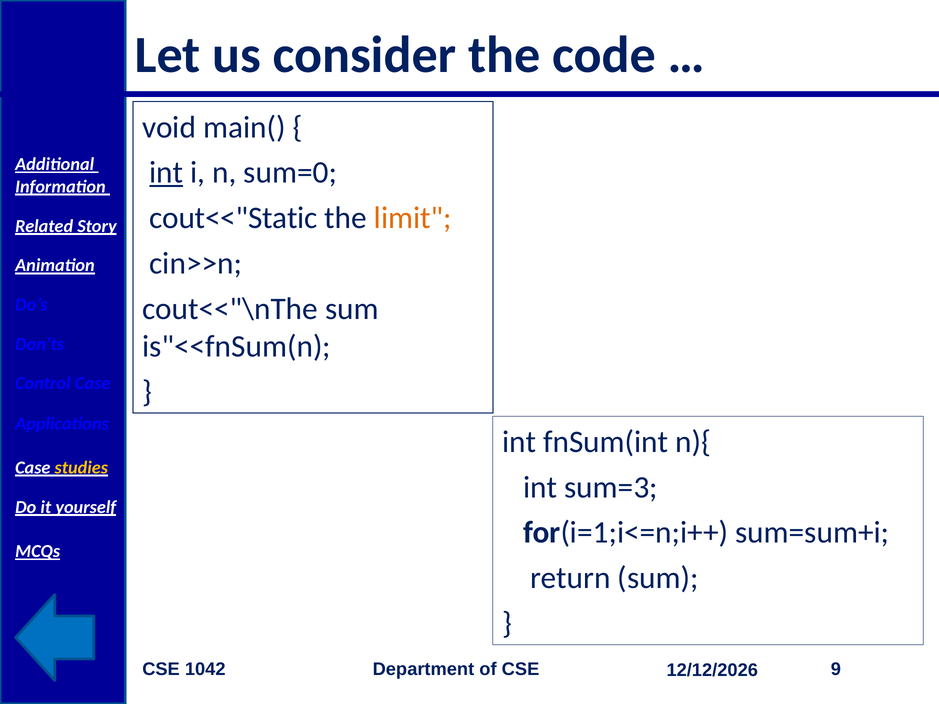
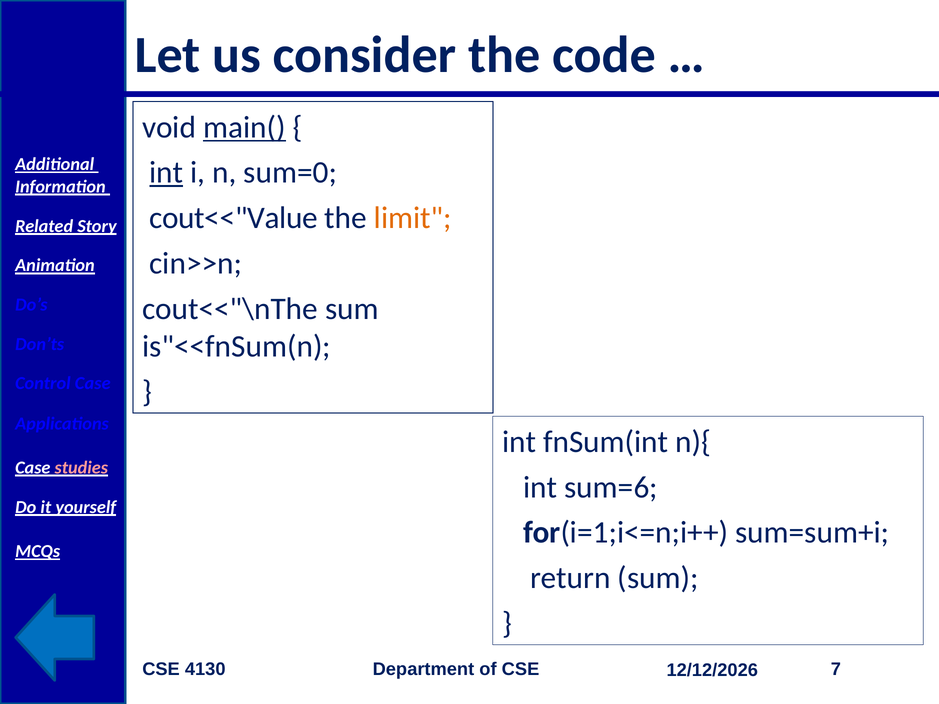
main( underline: none -> present (244, 127)
cout<<"Static: cout<<"Static -> cout<<"Value (234, 218)
studies colour: yellow -> pink (81, 468)
sum=3: sum=3 -> sum=6 (611, 487)
1042: 1042 -> 4130 (205, 670)
9: 9 -> 7 (836, 670)
